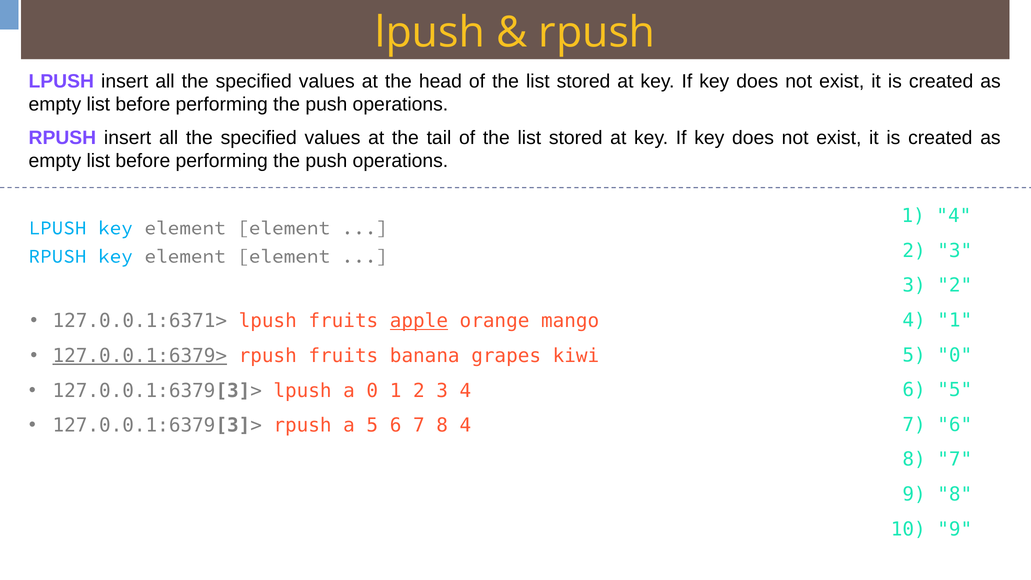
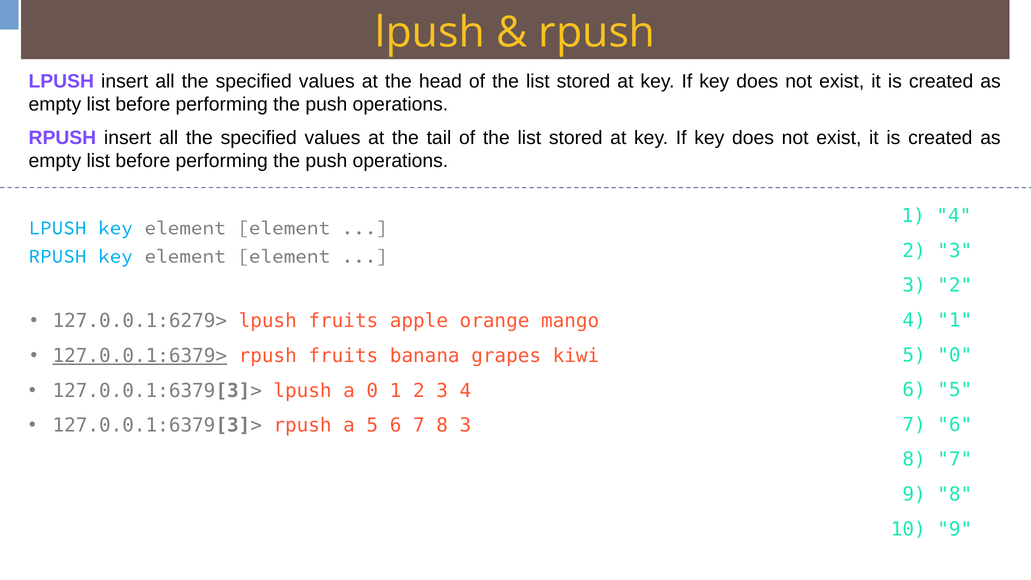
127.0.0.1:6371>: 127.0.0.1:6371> -> 127.0.0.1:6279> (140, 321)
apple underline: present -> none (419, 321)
8 4: 4 -> 3 (465, 425)
